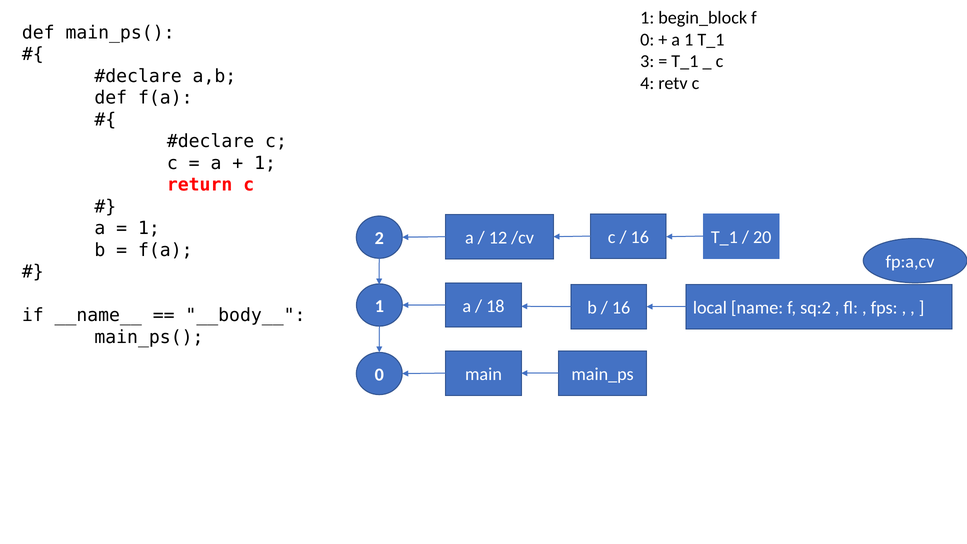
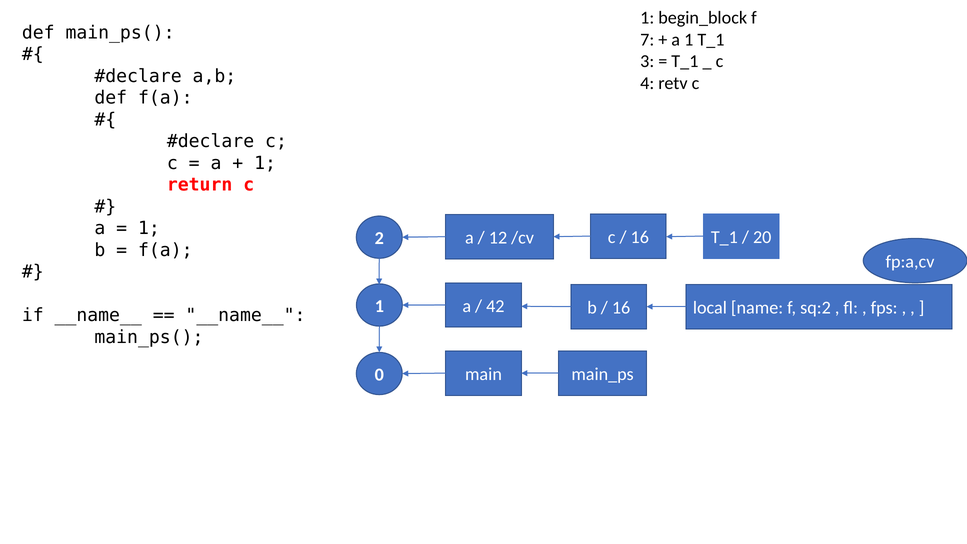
0: 0 -> 7 (647, 40)
18: 18 -> 42 (495, 306)
__body__: __body__ -> __name__ (245, 315)
